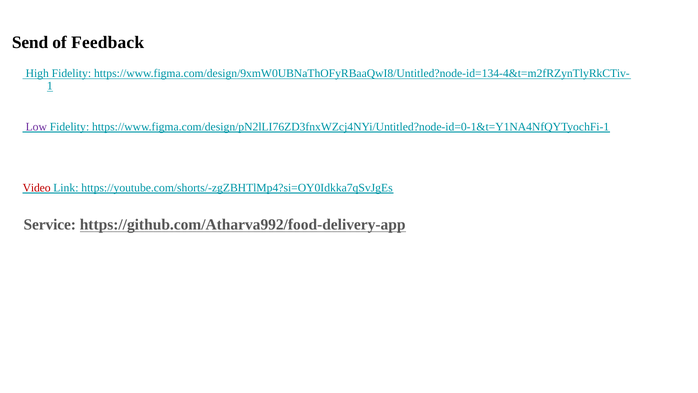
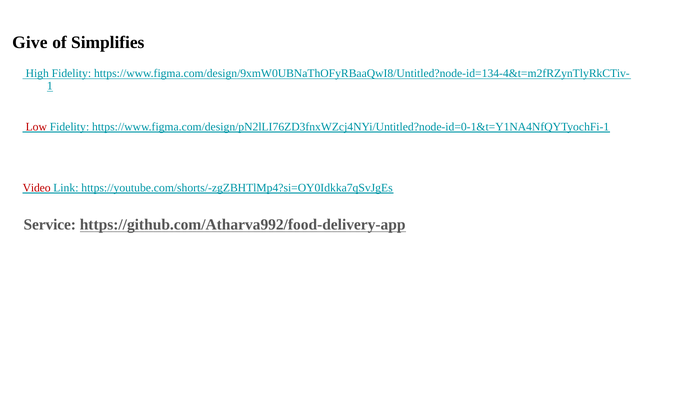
Send: Send -> Give (30, 43)
Feedback: Feedback -> Simplifies (108, 43)
Low colour: purple -> red (36, 127)
